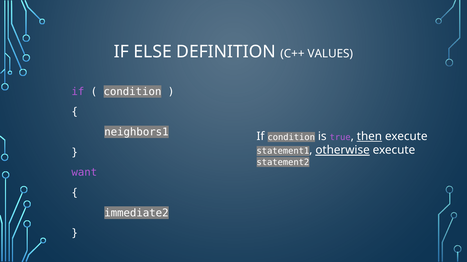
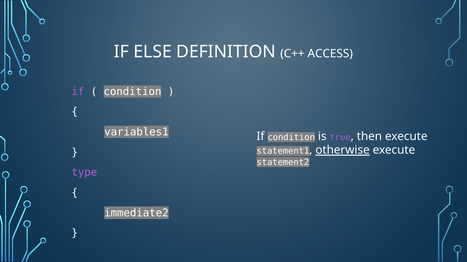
VALUES: VALUES -> ACCESS (330, 54)
neighbors1: neighbors1 -> variables1 (136, 132)
then underline: present -> none (369, 137)
want: want -> type (84, 173)
